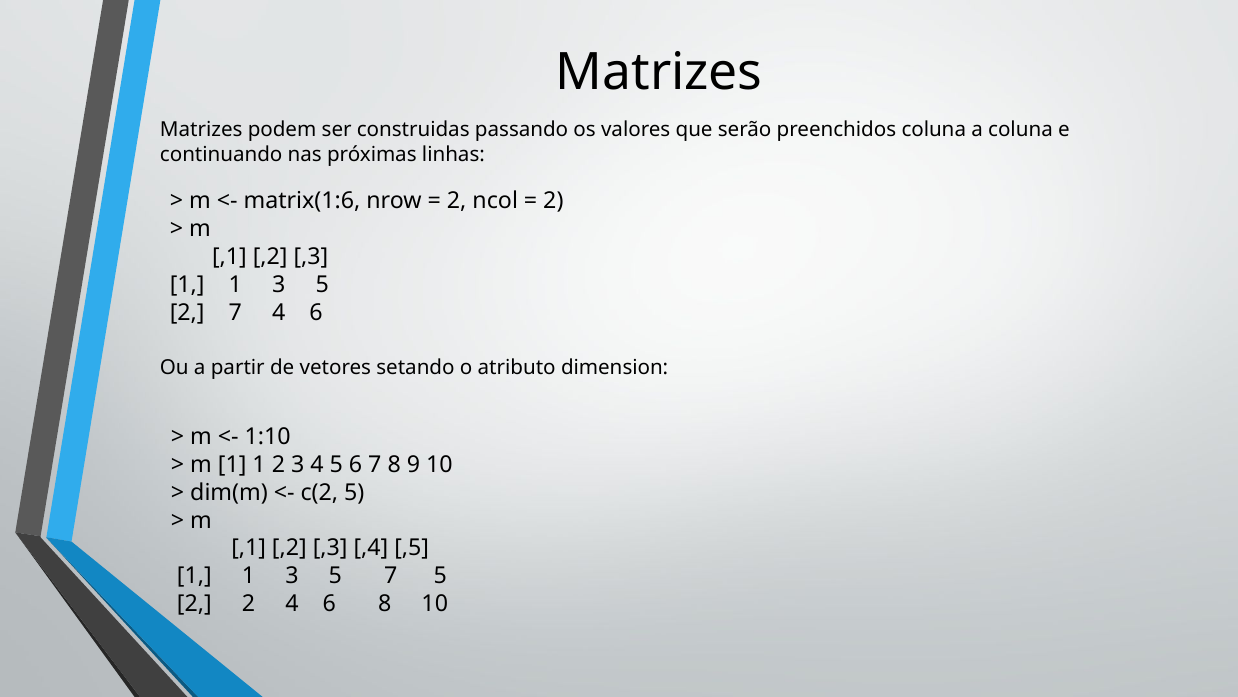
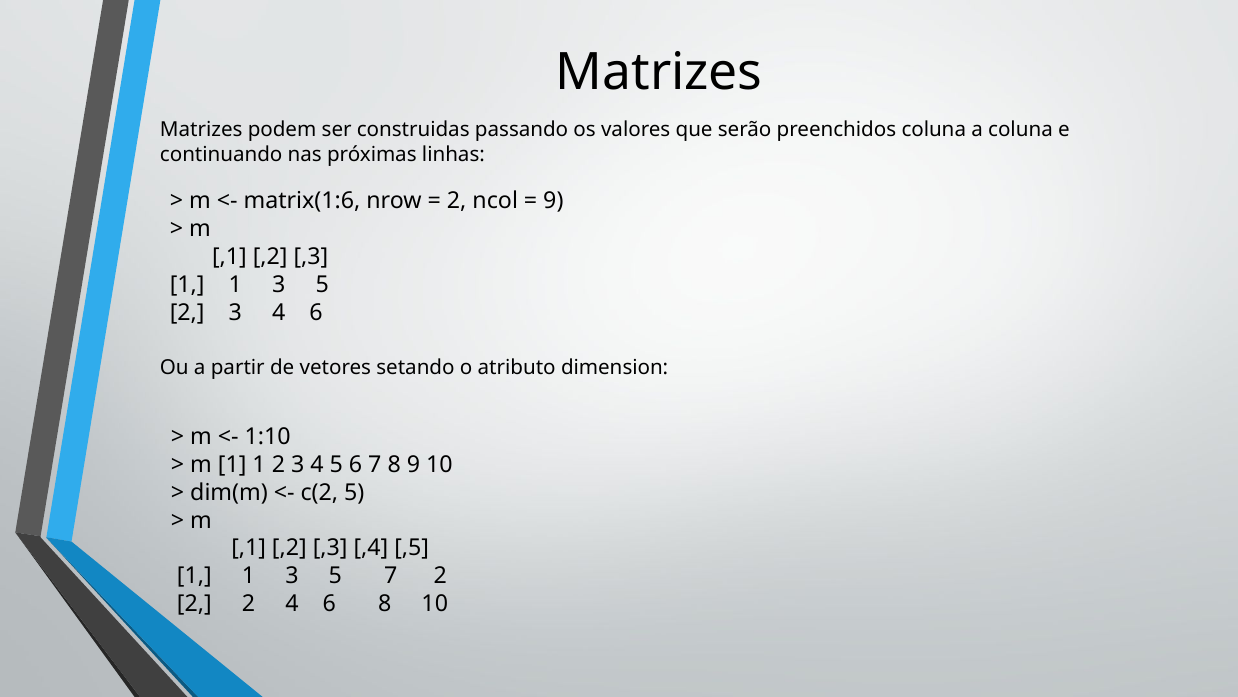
2: 2 -> 9 (553, 201)
7: 7 -> 3 (235, 312)
7 5: 5 -> 2 (440, 576)
